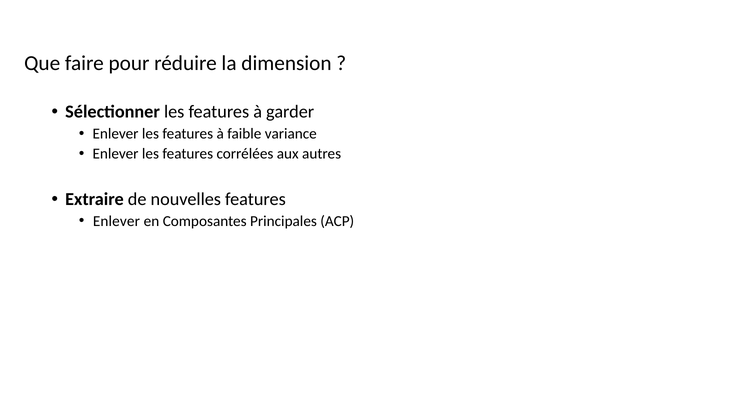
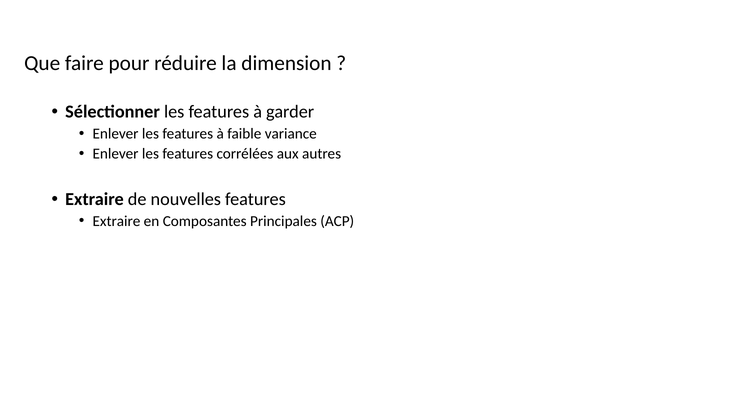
Enlever: Enlever -> Extraire (116, 221)
